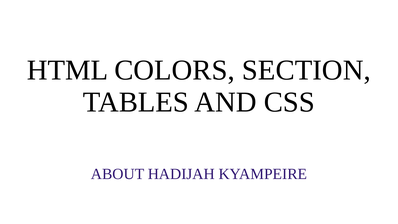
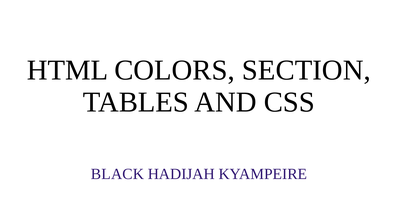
ABOUT: ABOUT -> BLACK (118, 174)
